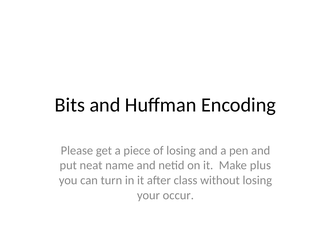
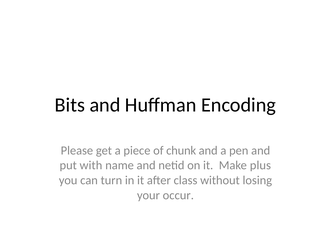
of losing: losing -> chunk (181, 151)
neat: neat -> with (91, 166)
